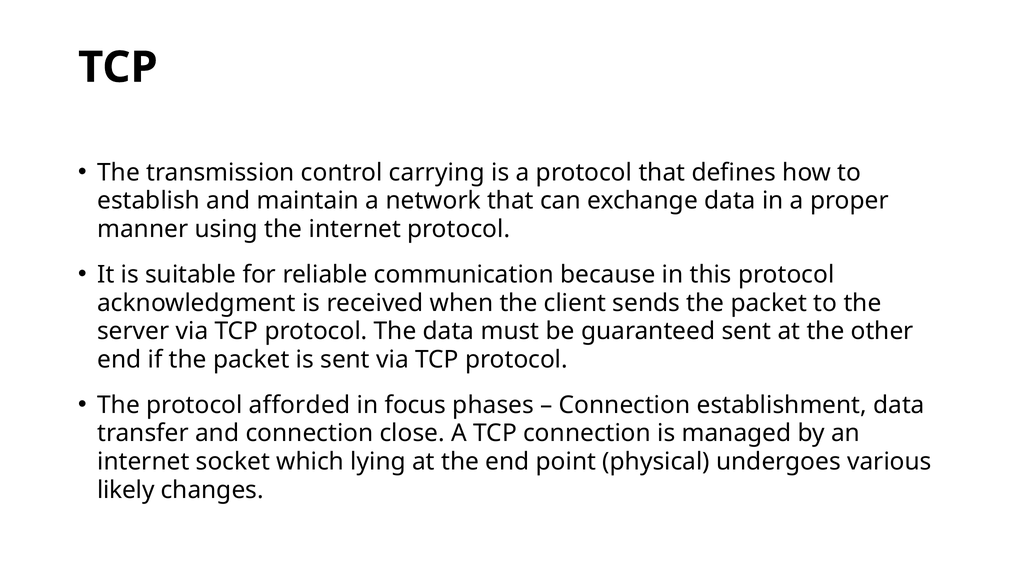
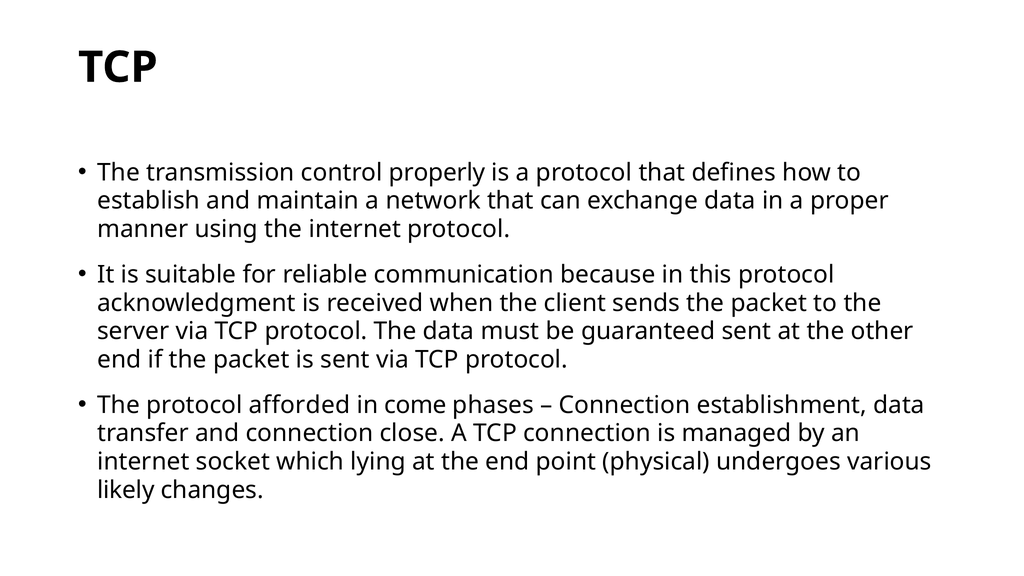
carrying: carrying -> properly (437, 172)
focus: focus -> come (416, 405)
